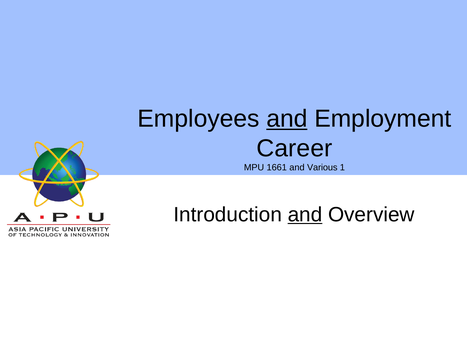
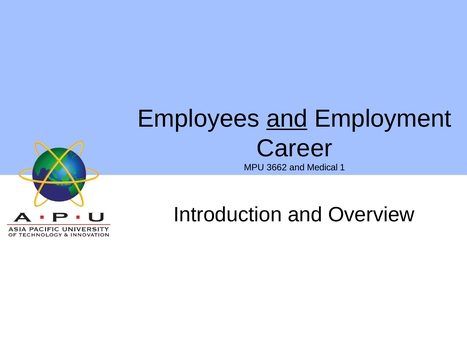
1661: 1661 -> 3662 (277, 167)
Various: Various -> Medical (322, 167)
and underline: present -> none (305, 215)
